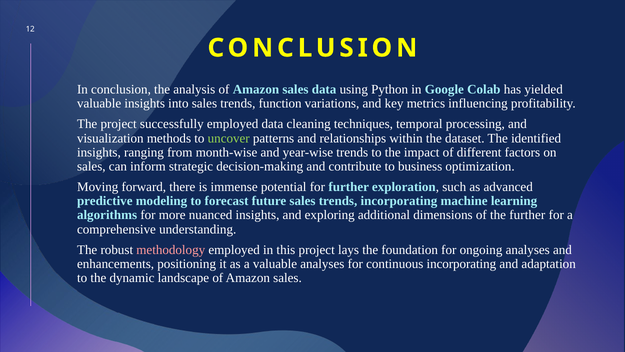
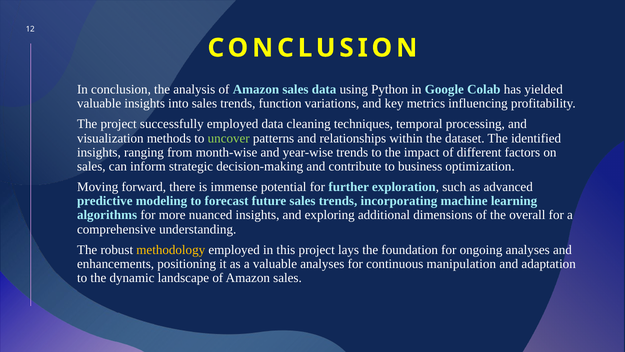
the further: further -> overall (527, 215)
methodology colour: pink -> yellow (171, 249)
continuous incorporating: incorporating -> manipulation (461, 264)
